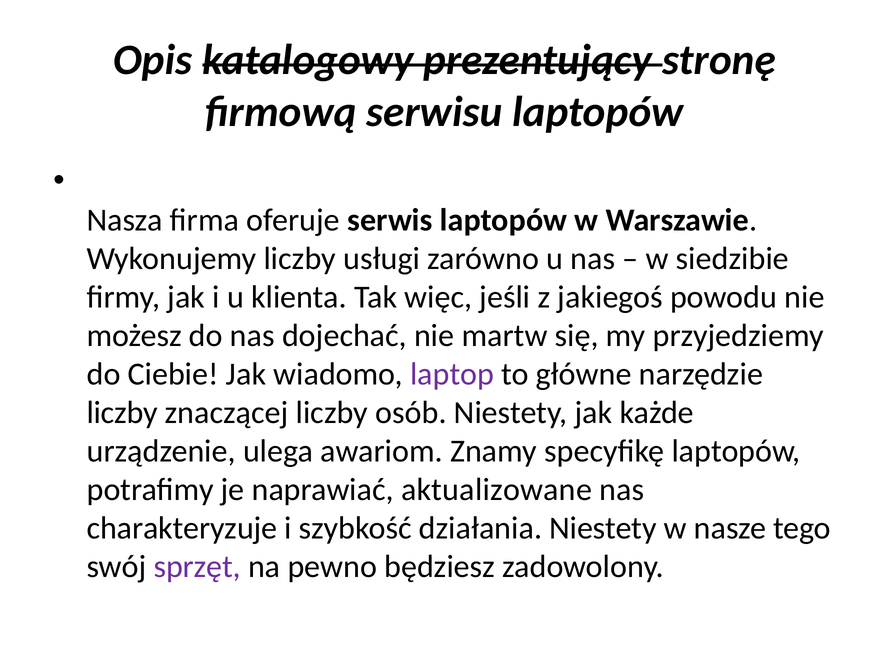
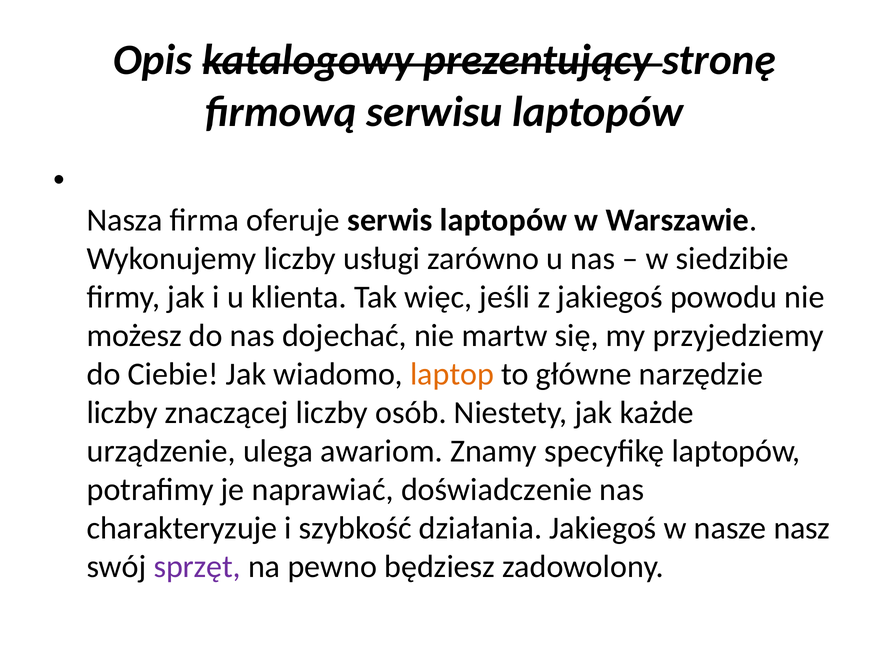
laptop colour: purple -> orange (452, 374)
aktualizowane: aktualizowane -> doświadczenie (497, 490)
działania Niestety: Niestety -> Jakiegoś (603, 528)
tego: tego -> nasz (802, 528)
